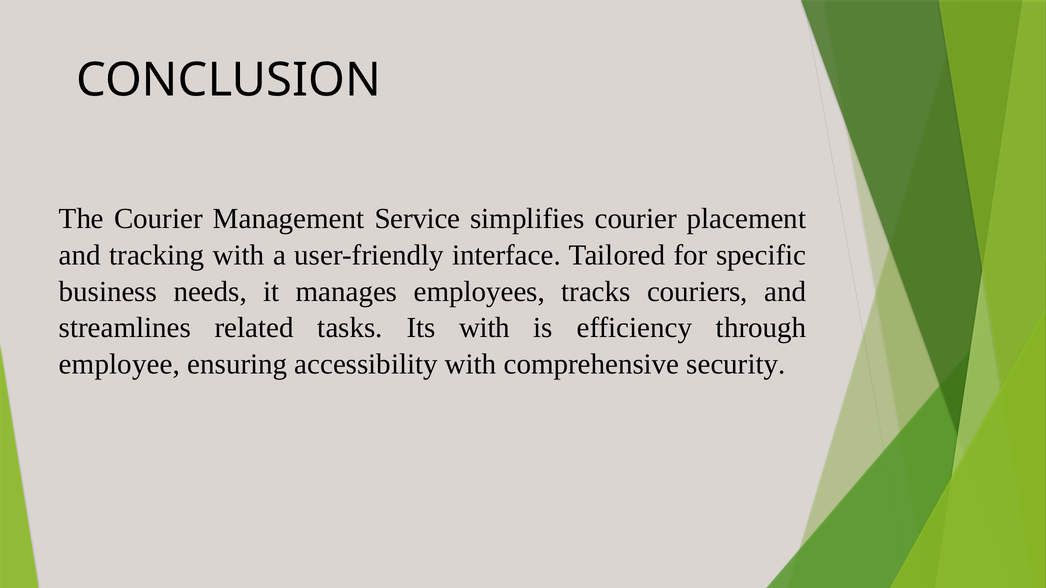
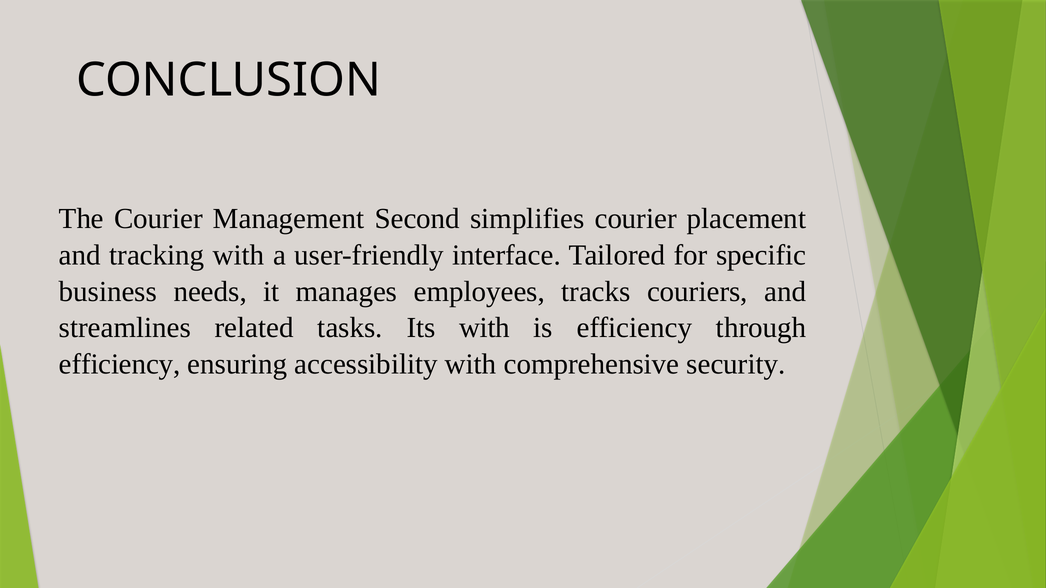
Service: Service -> Second (417, 219)
employee: employee -> efficiency (120, 364)
